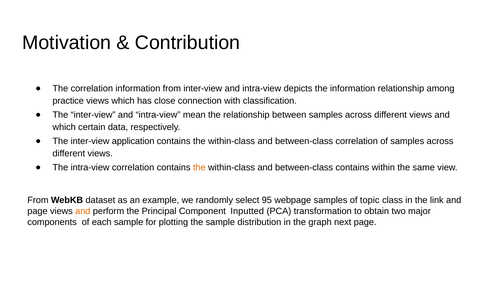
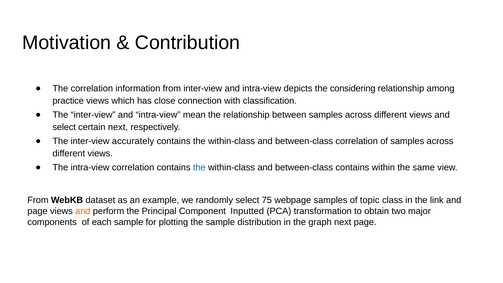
the information: information -> considering (353, 89)
which: which -> select (64, 127)
certain data: data -> next (118, 127)
application: application -> accurately (133, 141)
the colour: orange -> blue (199, 168)
95: 95 -> 75 (267, 200)
